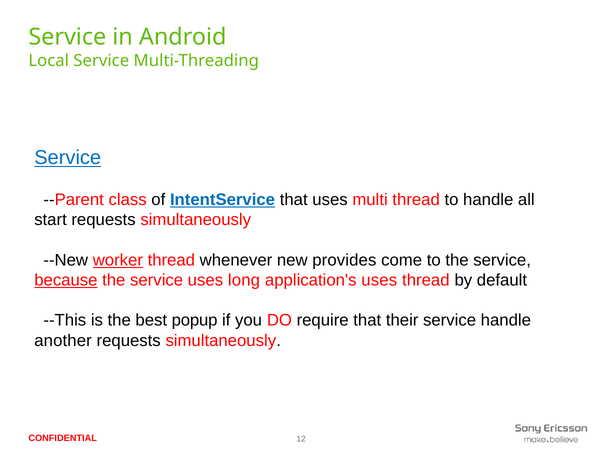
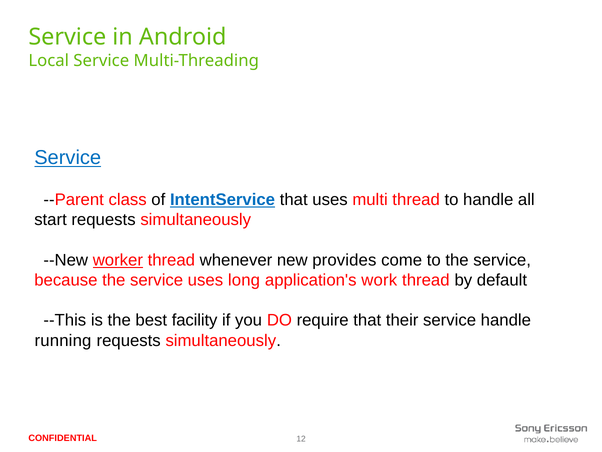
because underline: present -> none (66, 280)
application's uses: uses -> work (379, 280)
popup: popup -> facility (195, 320)
another: another -> running (63, 340)
